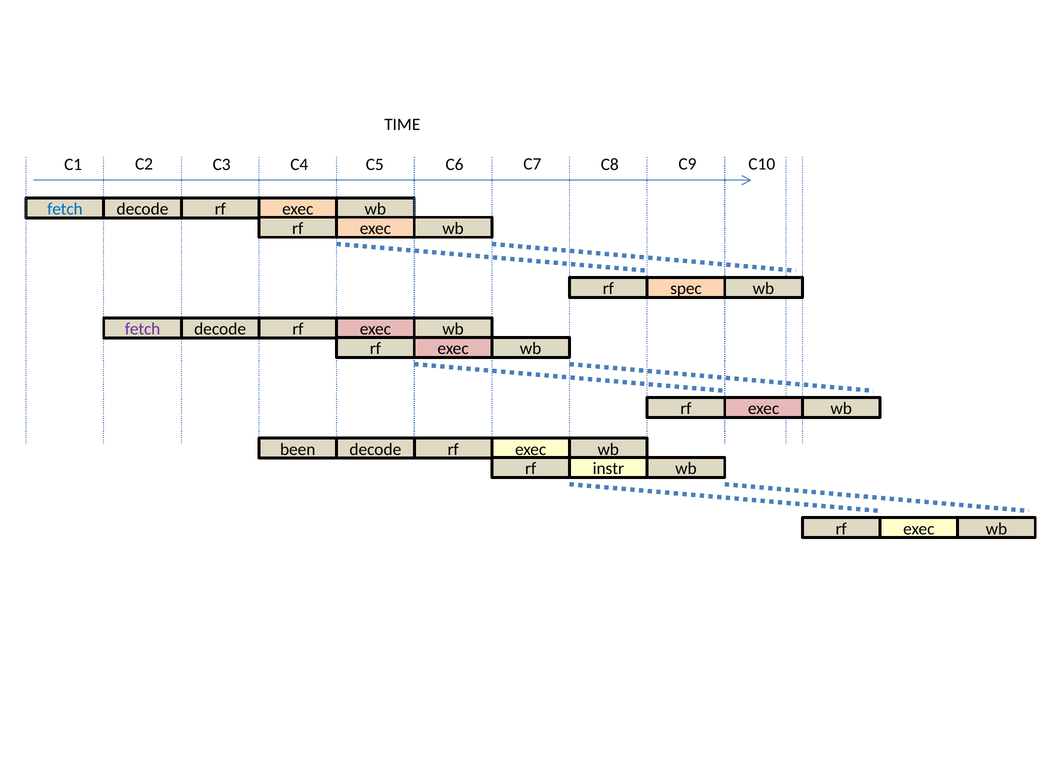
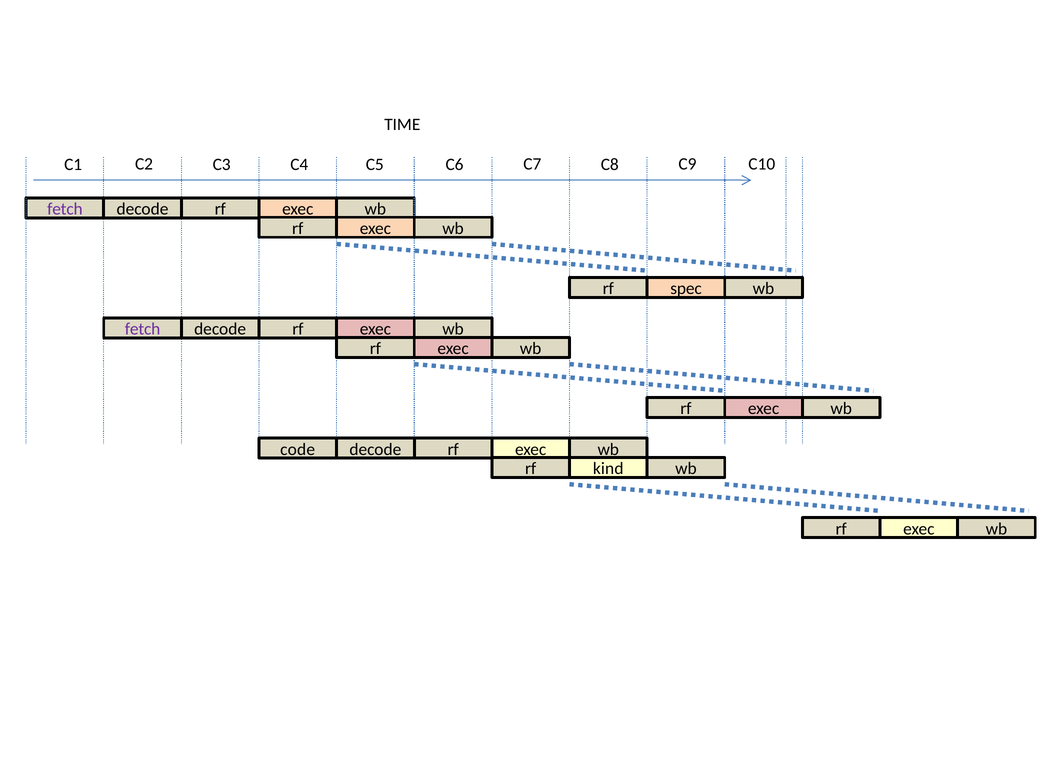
fetch colour: blue -> purple (65, 209)
been: been -> code (298, 449)
instr: instr -> kind (608, 469)
